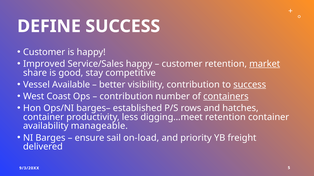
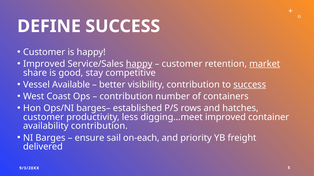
happy underline: none -> present (139, 64)
containers underline: present -> none (226, 97)
container: container -> customer (44, 118)
digging…meet retention: retention -> improved (225, 118)
availability manageable: manageable -> contribution (99, 126)
on-load: on-load -> on-each (141, 138)
